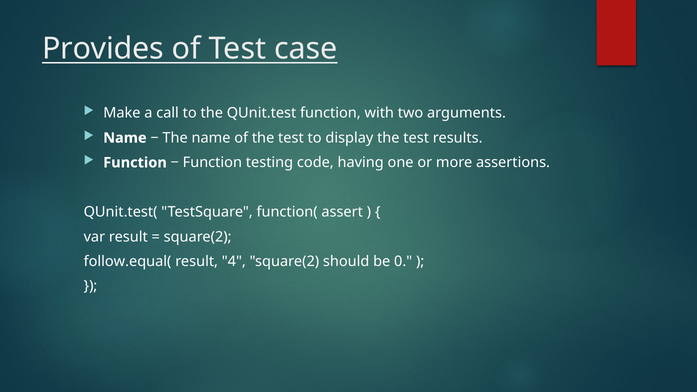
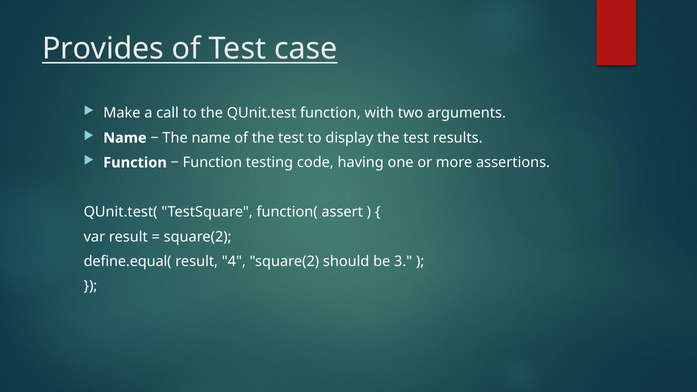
follow.equal(: follow.equal( -> define.equal( (128, 261)
0: 0 -> 3 (403, 261)
